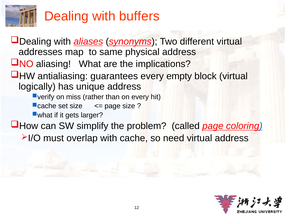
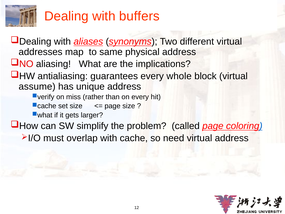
empty: empty -> whole (179, 76)
logically: logically -> assume (37, 86)
